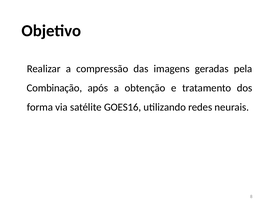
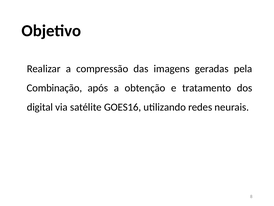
forma: forma -> digital (40, 107)
